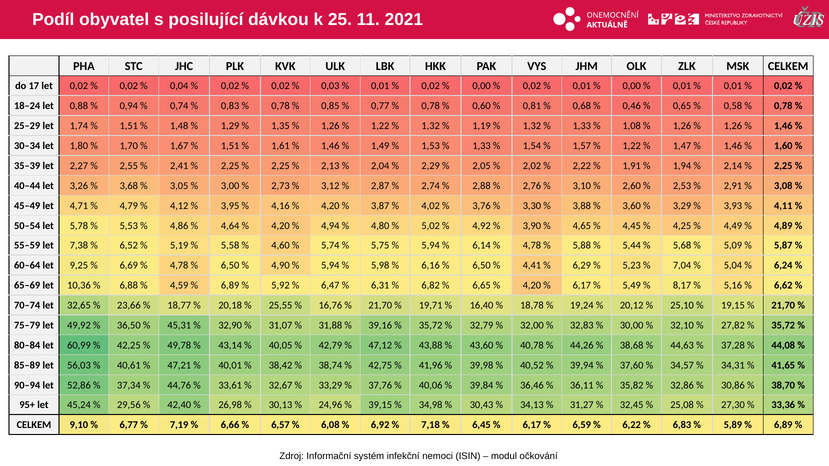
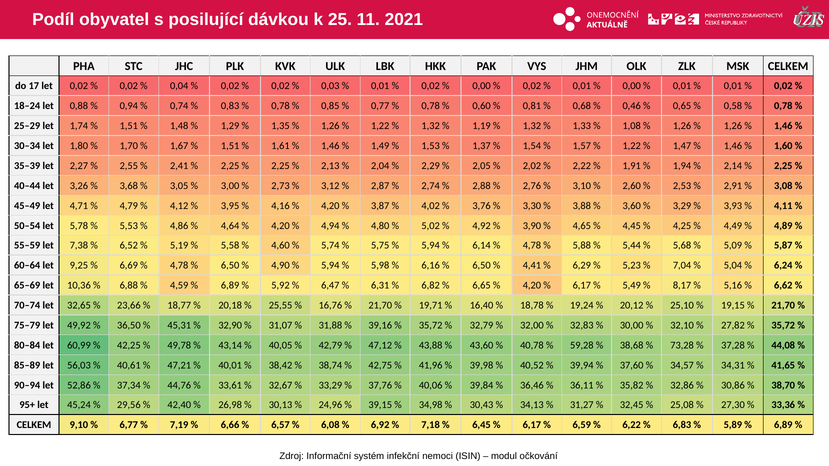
1,33: 1,33 -> 1,37 (482, 146)
44,26: 44,26 -> 59,28 (582, 345)
44,63: 44,63 -> 73,28 (682, 345)
